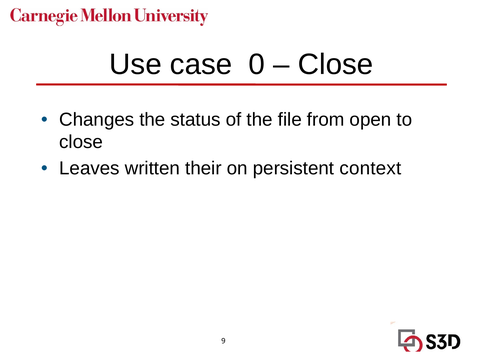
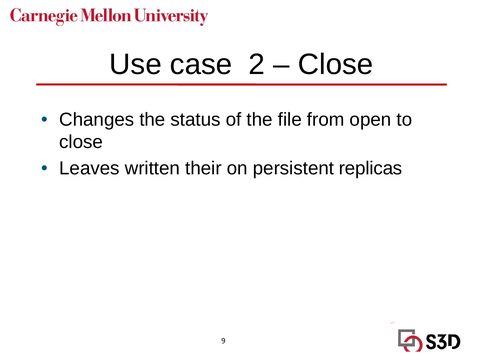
0: 0 -> 2 (257, 64)
context: context -> replicas (371, 169)
